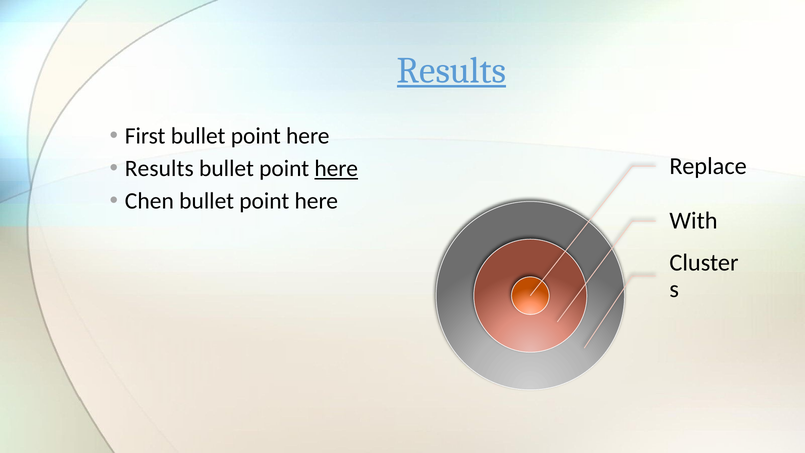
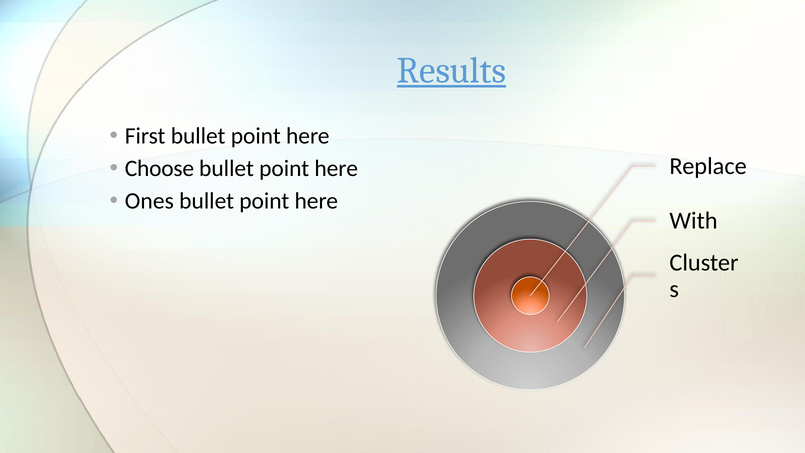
Results: Results -> Choose (159, 169)
here underline: present -> none (336, 169)
Chen: Chen -> Ones (149, 201)
